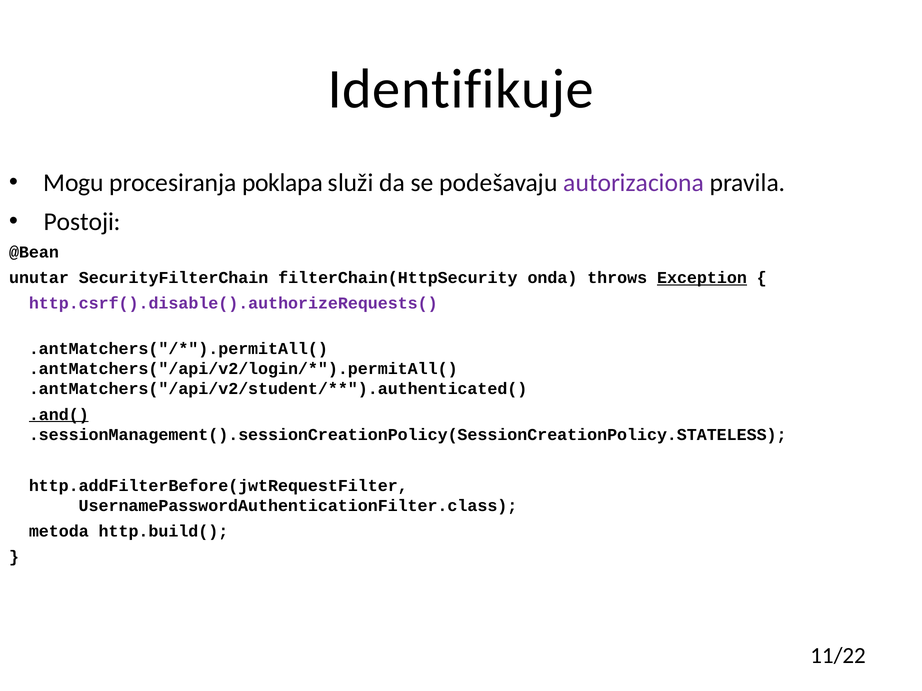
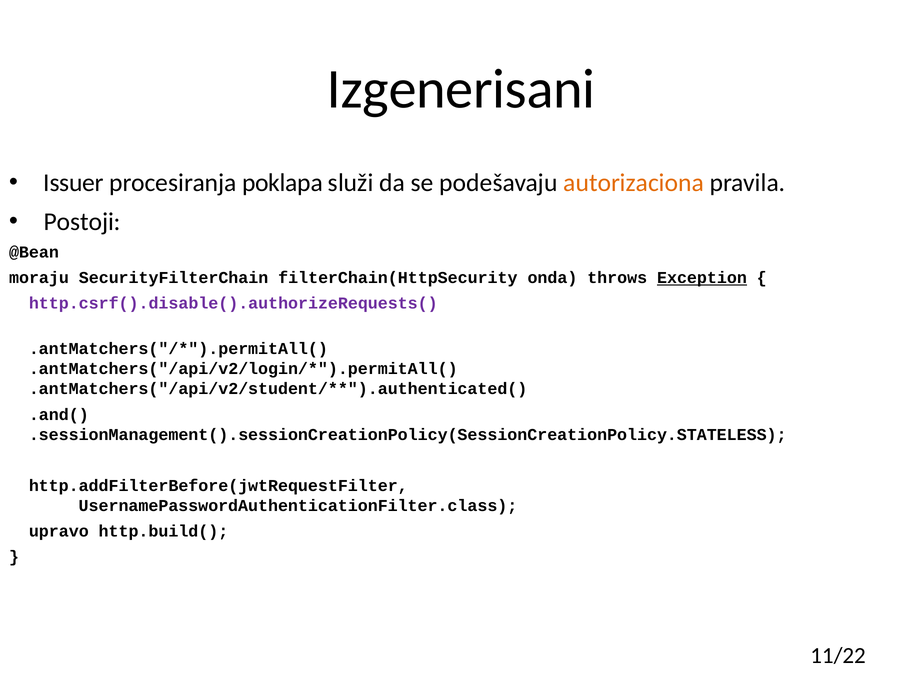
Identifikuje: Identifikuje -> Izgenerisani (461, 89)
Mogu: Mogu -> Issuer (74, 183)
autorizaciona colour: purple -> orange (634, 183)
unutar: unutar -> moraju (39, 278)
.and( underline: present -> none (59, 415)
metoda: metoda -> upravo (59, 532)
